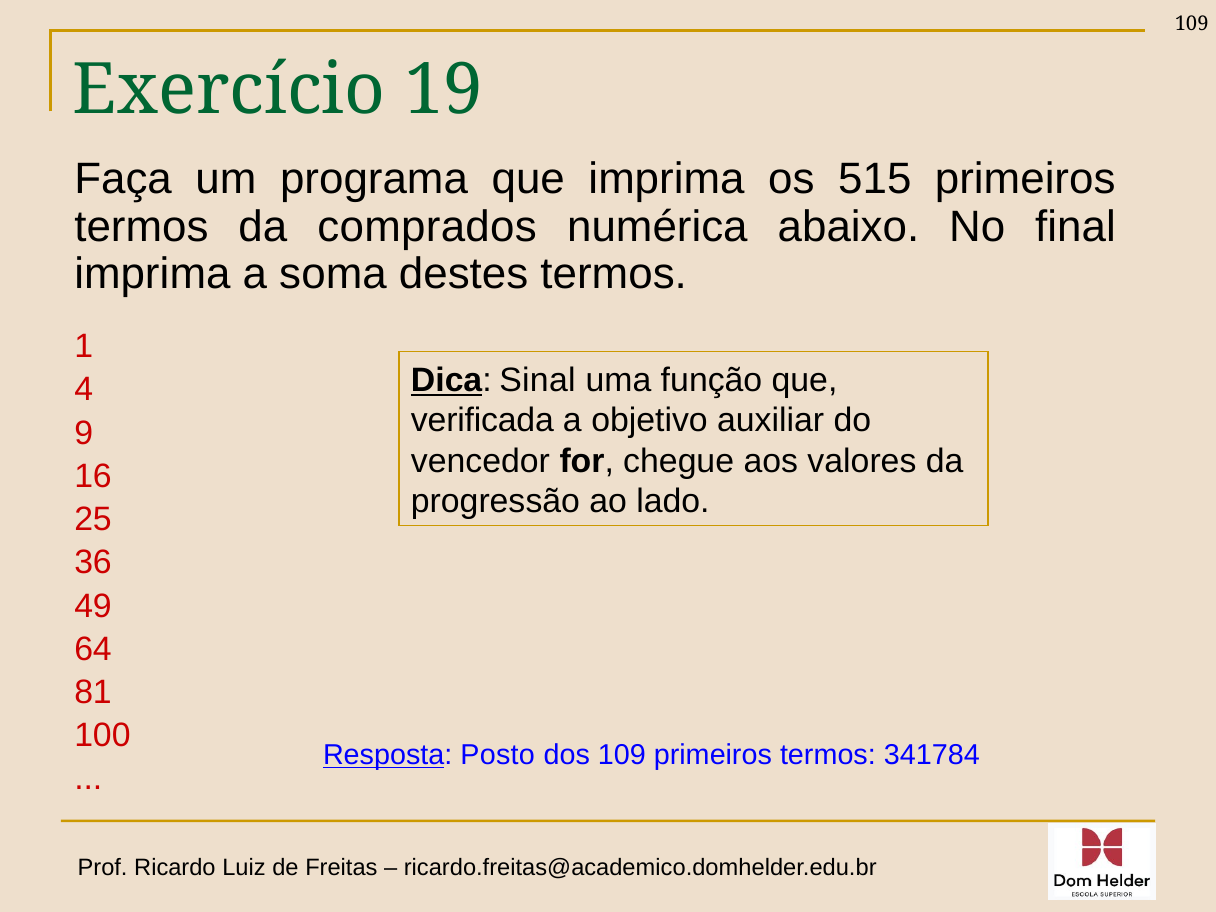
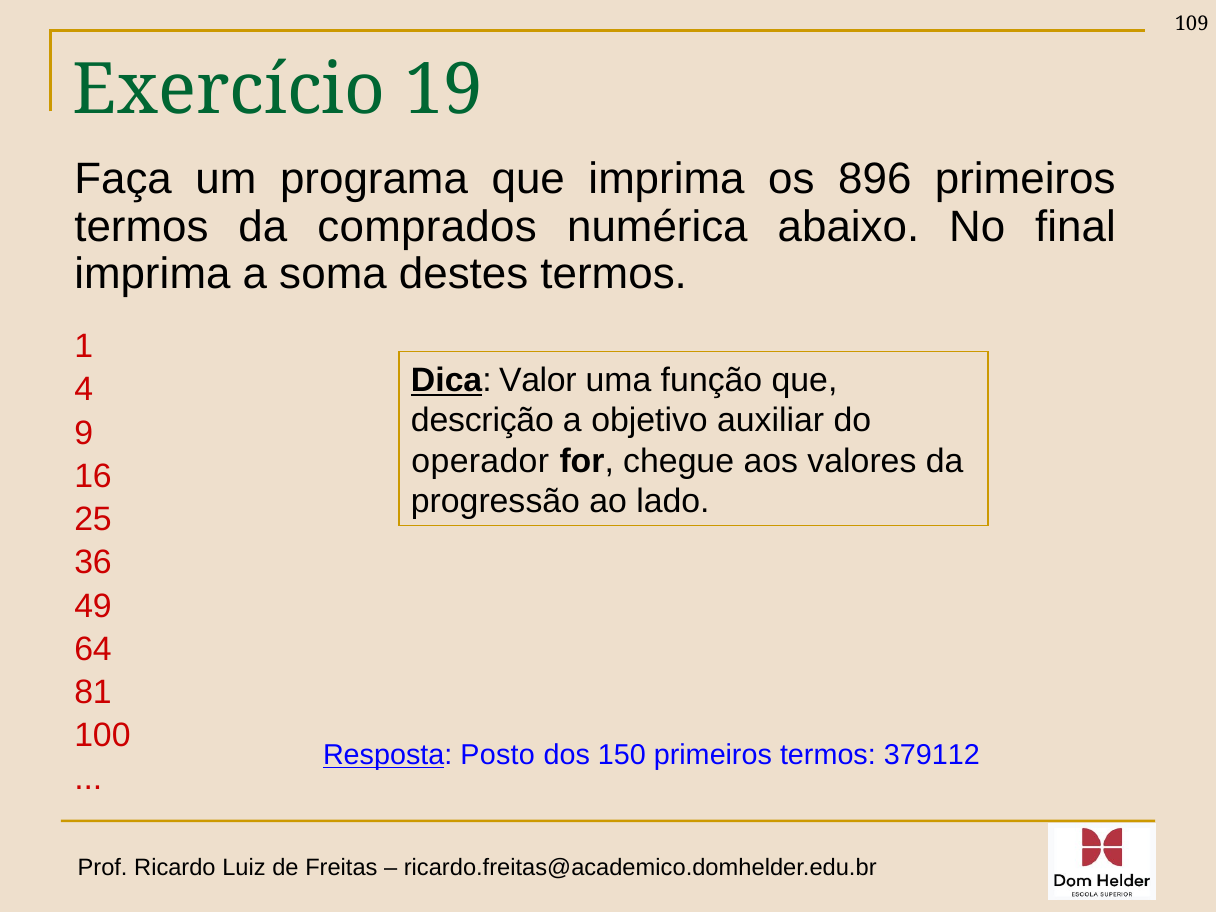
515: 515 -> 896 (875, 179)
Sinal: Sinal -> Valor (538, 380)
verificada: verificada -> descrição (482, 421)
vencedor: vencedor -> operador (480, 461)
dos 109: 109 -> 150 (622, 755)
341784: 341784 -> 379112 (932, 755)
